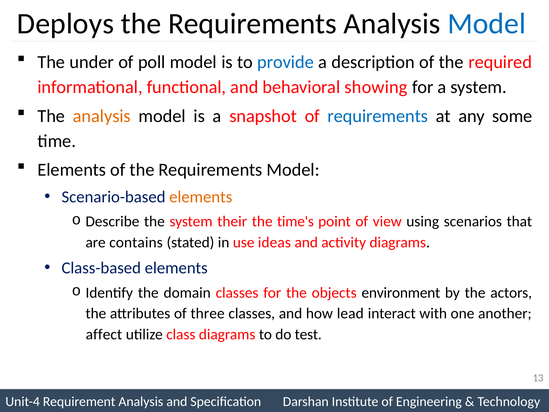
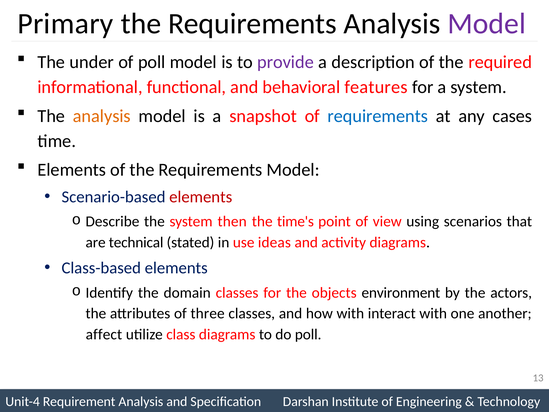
Deploys: Deploys -> Primary (65, 24)
Model colour: blue -> purple (487, 24)
provide colour: blue -> purple (286, 62)
showing: showing -> features (376, 87)
some: some -> cases (512, 116)
elements colour: orange -> red (201, 197)
their: their -> then (232, 221)
contains: contains -> technical (136, 242)
how lead: lead -> with (350, 313)
do test: test -> poll (308, 334)
